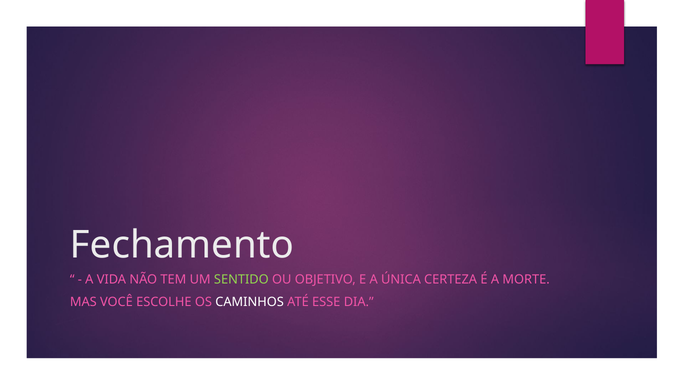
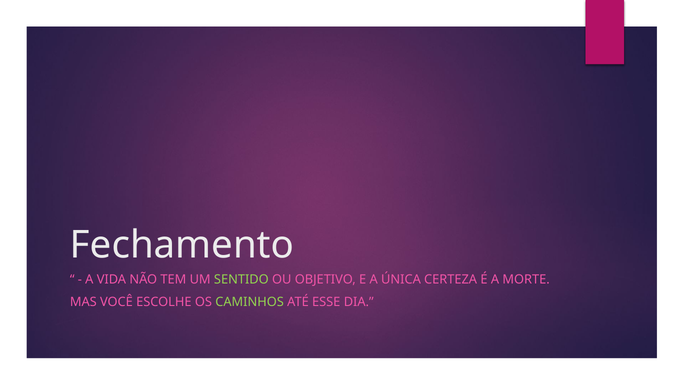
CAMINHOS colour: white -> light green (250, 302)
